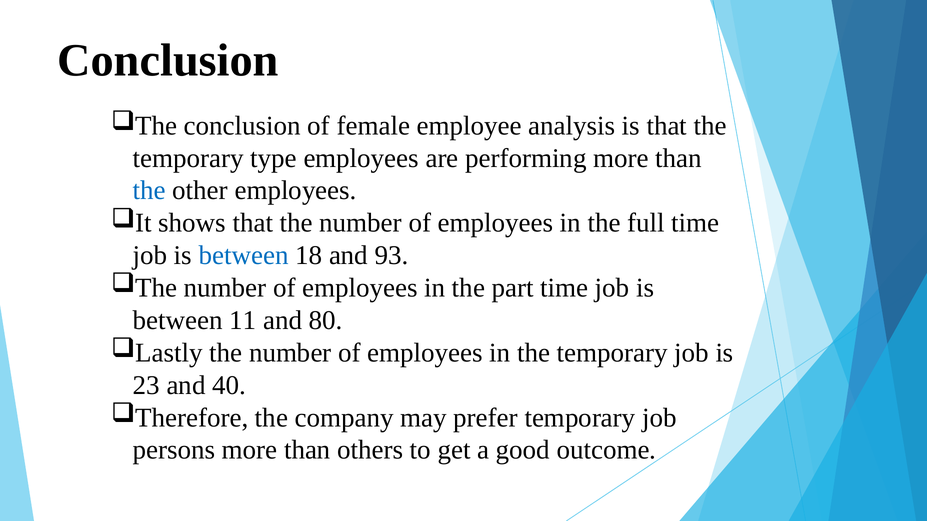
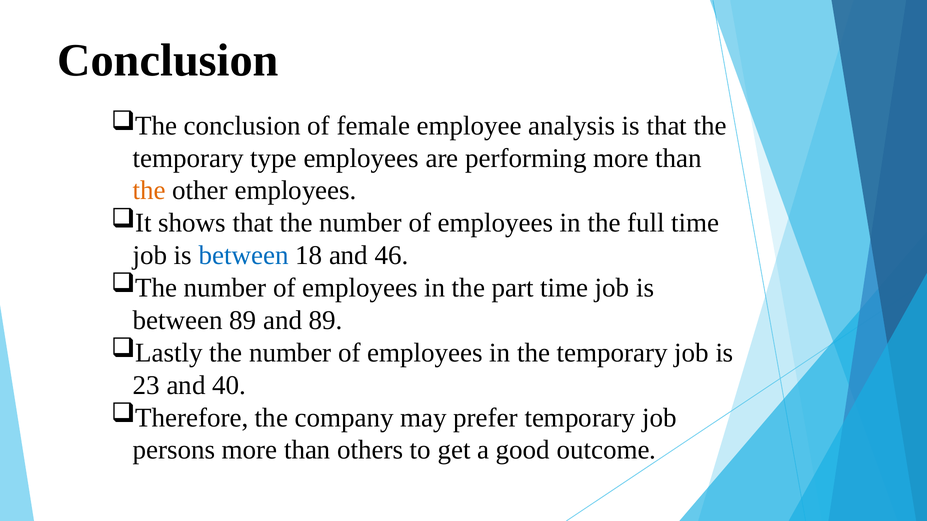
the colour: blue -> orange (149, 191)
93: 93 -> 46 (392, 256)
between 11: 11 -> 89 (243, 321)
and 80: 80 -> 89 (326, 321)
